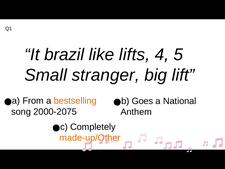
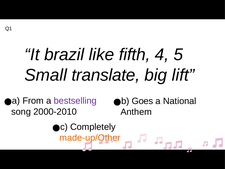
lifts: lifts -> fifth (135, 55)
stranger: stranger -> translate (106, 75)
bestselling colour: orange -> purple (75, 101)
2000-2075: 2000-2075 -> 2000-2010 (55, 112)
